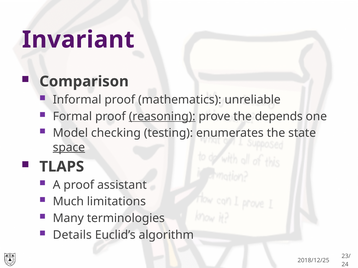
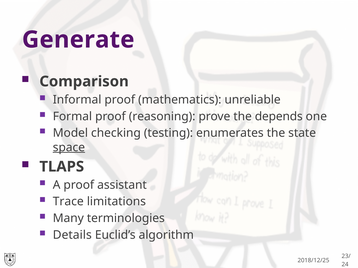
Invariant: Invariant -> Generate (78, 40)
reasoning underline: present -> none (162, 117)
Much: Much -> Trace (68, 202)
